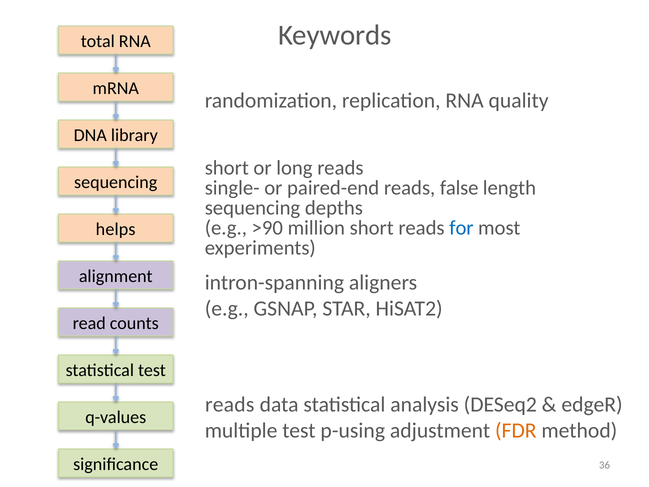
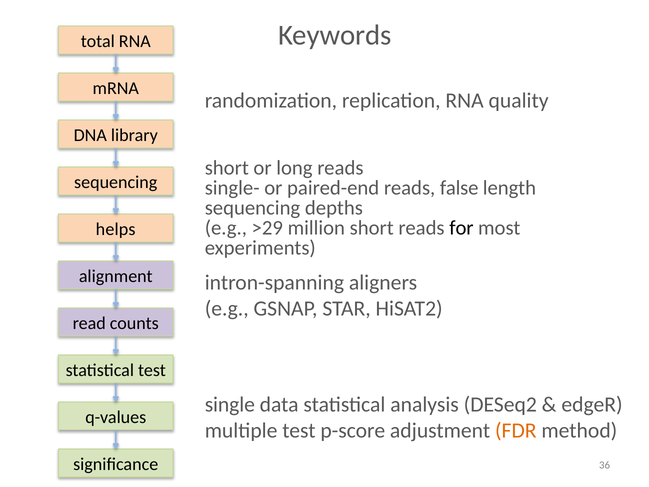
>90: >90 -> >29 (267, 228)
for colour: blue -> black (461, 228)
reads: reads -> single (230, 404)
p-using: p-using -> p-score (353, 430)
